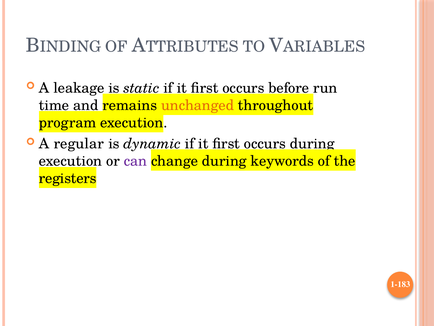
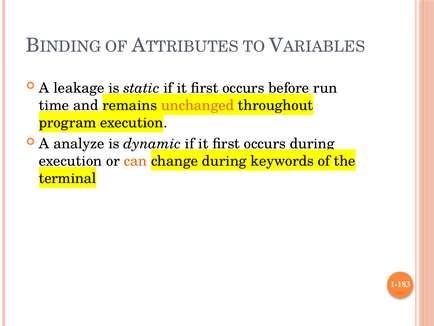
regular: regular -> analyze (79, 144)
can colour: purple -> orange (135, 161)
registers: registers -> terminal (68, 178)
